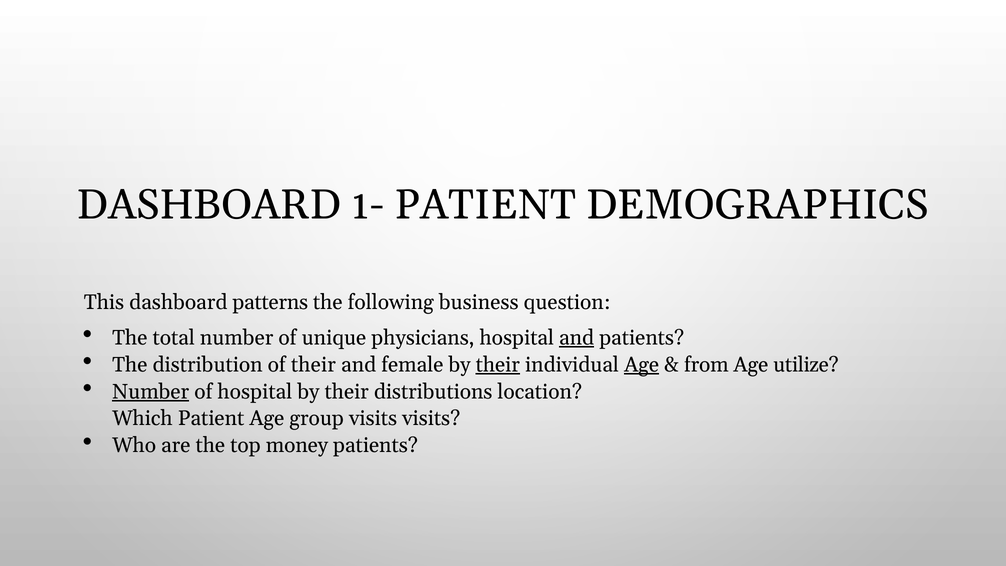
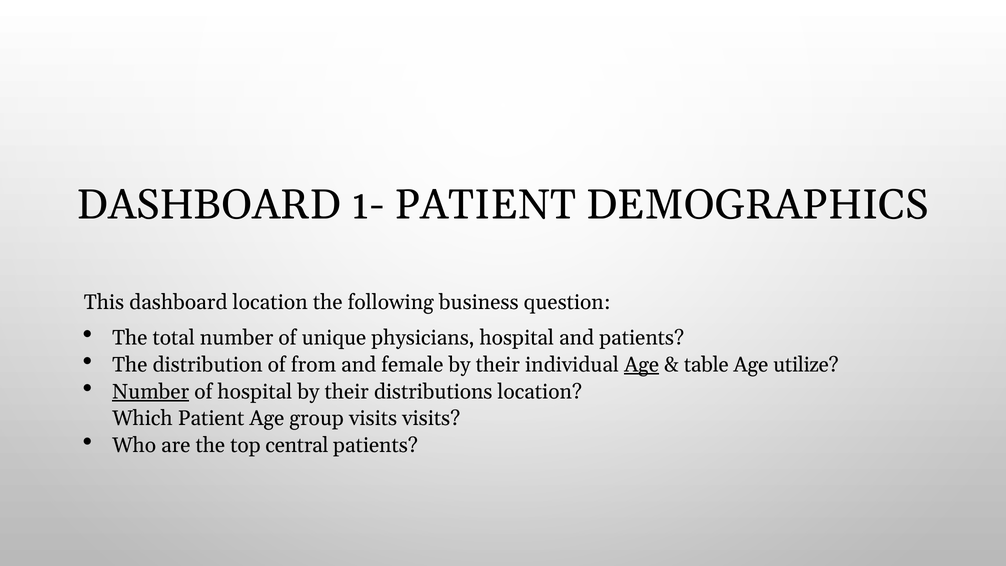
dashboard patterns: patterns -> location (270, 302)
and underline: present -> none (577, 338)
of their: their -> from (314, 365)
their underline: present -> none (498, 365)
from: from -> table (706, 365)
money: money -> central (297, 445)
